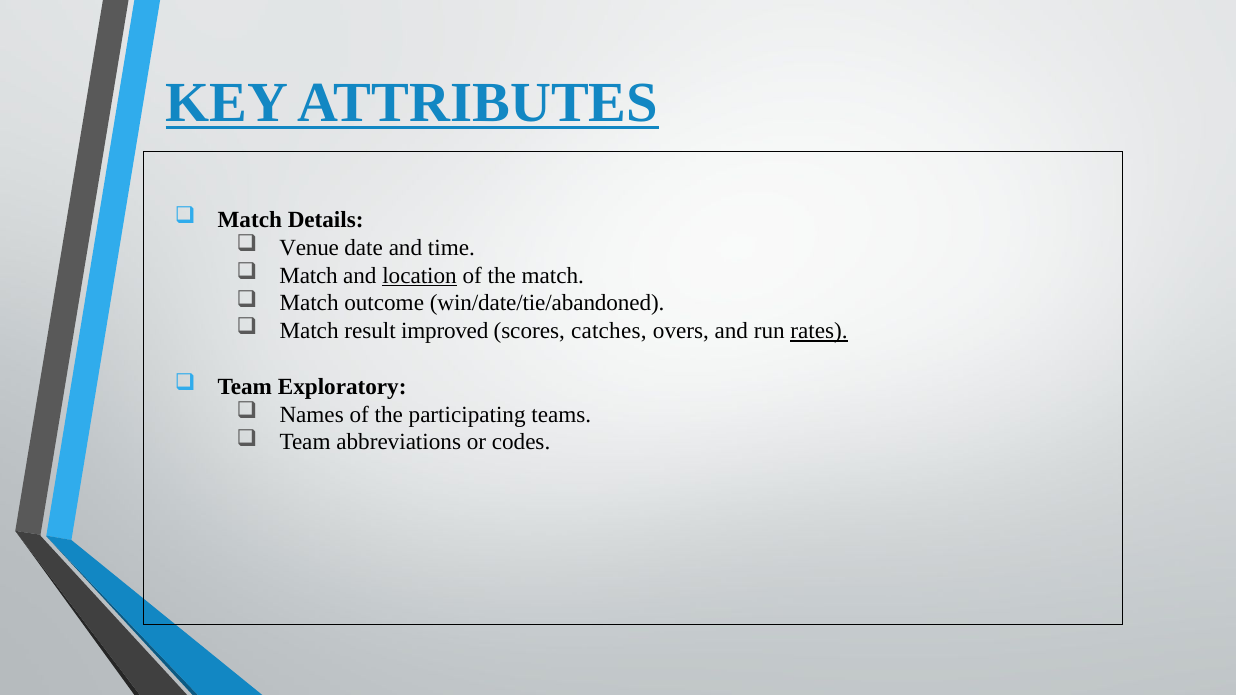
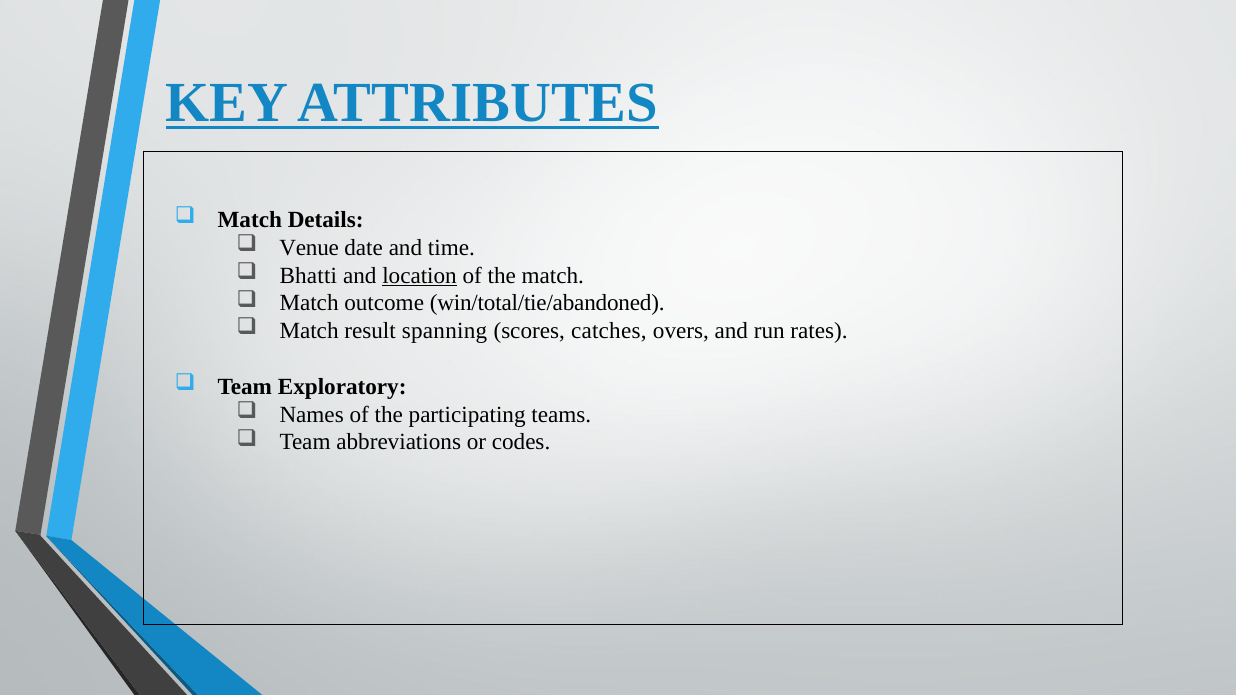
Match: Match -> Bhatti (308, 276)
win/date/tie/abandoned: win/date/tie/abandoned -> win/total/tie/abandoned (547, 303)
improved: improved -> spanning (445, 331)
rates underline: present -> none (819, 331)
